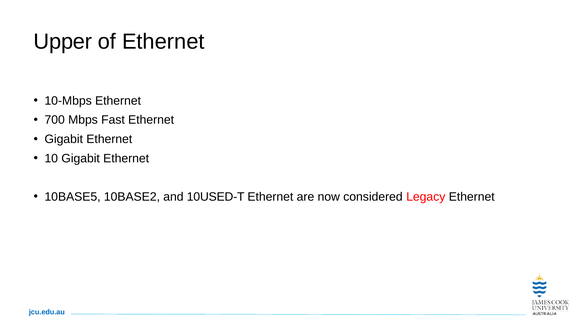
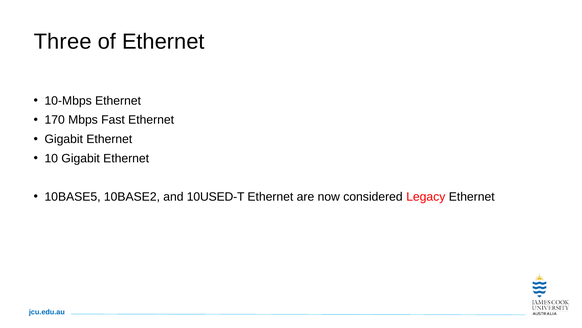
Upper: Upper -> Three (63, 42)
700: 700 -> 170 (55, 120)
